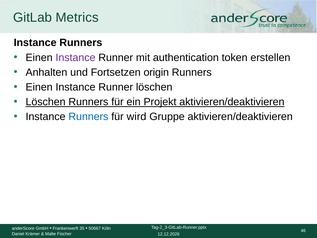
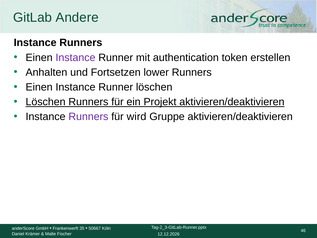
Metrics: Metrics -> Andere (77, 17)
origin: origin -> lower (156, 72)
Runners colour: blue -> purple (88, 117)
